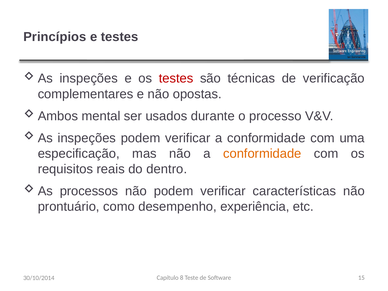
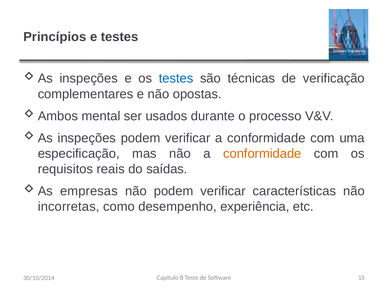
testes colour: red -> blue (176, 78)
dentro: dentro -> saídas (167, 169)
processos: processos -> empresas (89, 191)
prontuário: prontuário -> incorretas (69, 207)
